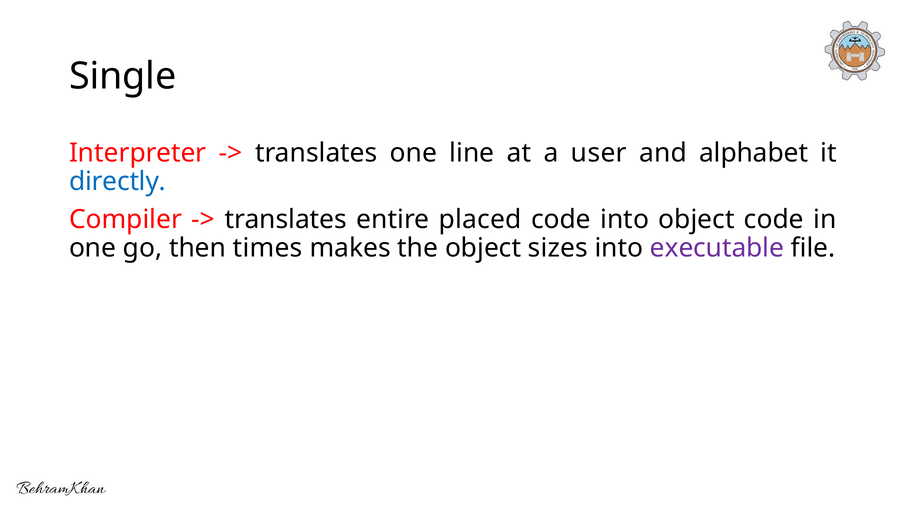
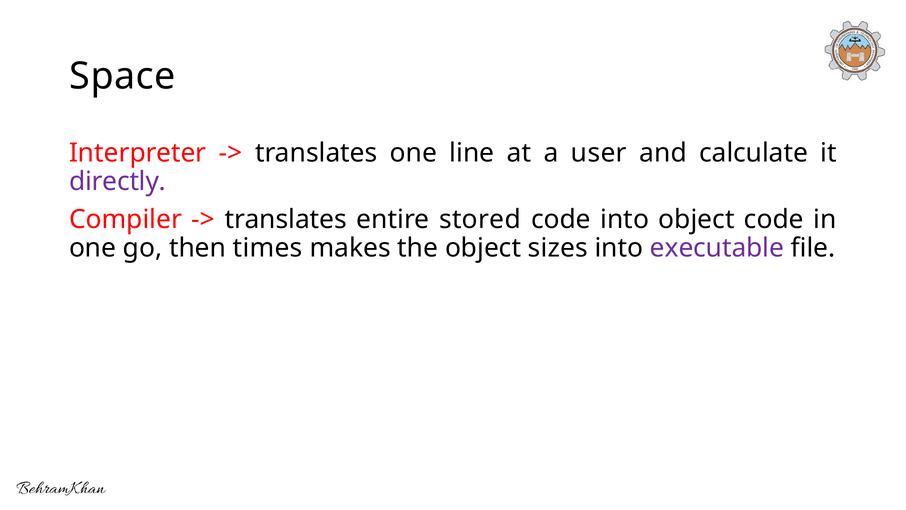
Single: Single -> Space (122, 76)
alphabet: alphabet -> calculate (754, 153)
directly colour: blue -> purple (117, 182)
placed: placed -> stored (480, 220)
